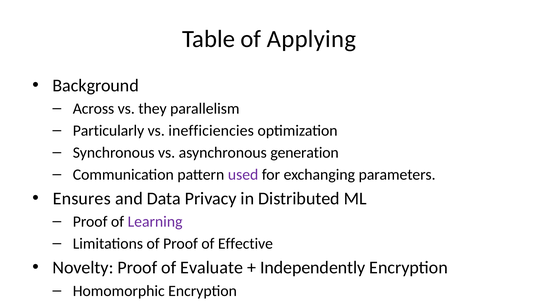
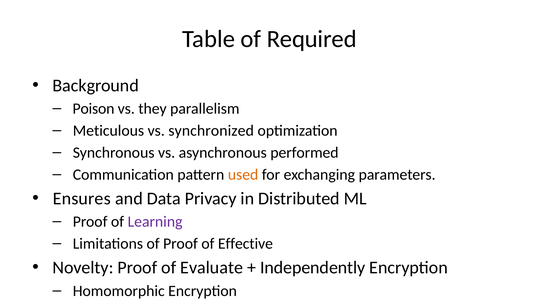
Applying: Applying -> Required (312, 39)
Across: Across -> Poison (94, 109)
Particularly: Particularly -> Meticulous (108, 131)
inefficiencies: inefficiencies -> synchronized (211, 131)
generation: generation -> performed (304, 153)
used colour: purple -> orange (243, 175)
